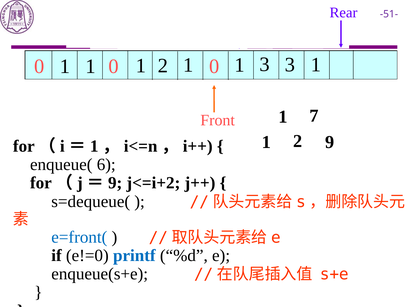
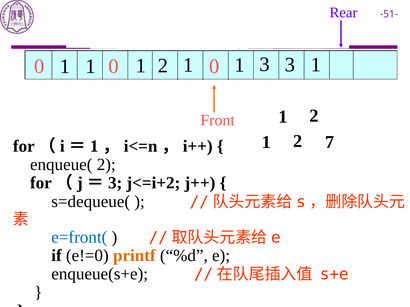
7: 7 -> 2 (314, 116)
2 9: 9 -> 7 (330, 142)
enqueue( 6: 6 -> 2 (106, 165)
9: 9 -> 3 (115, 183)
printf colour: blue -> orange (134, 256)
